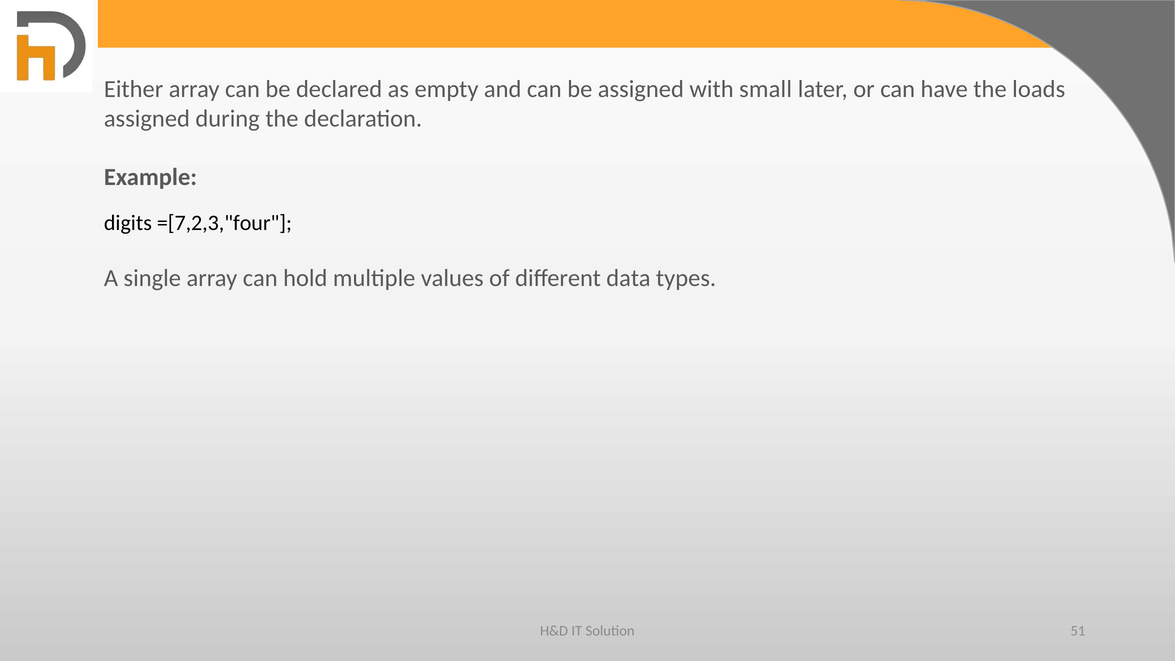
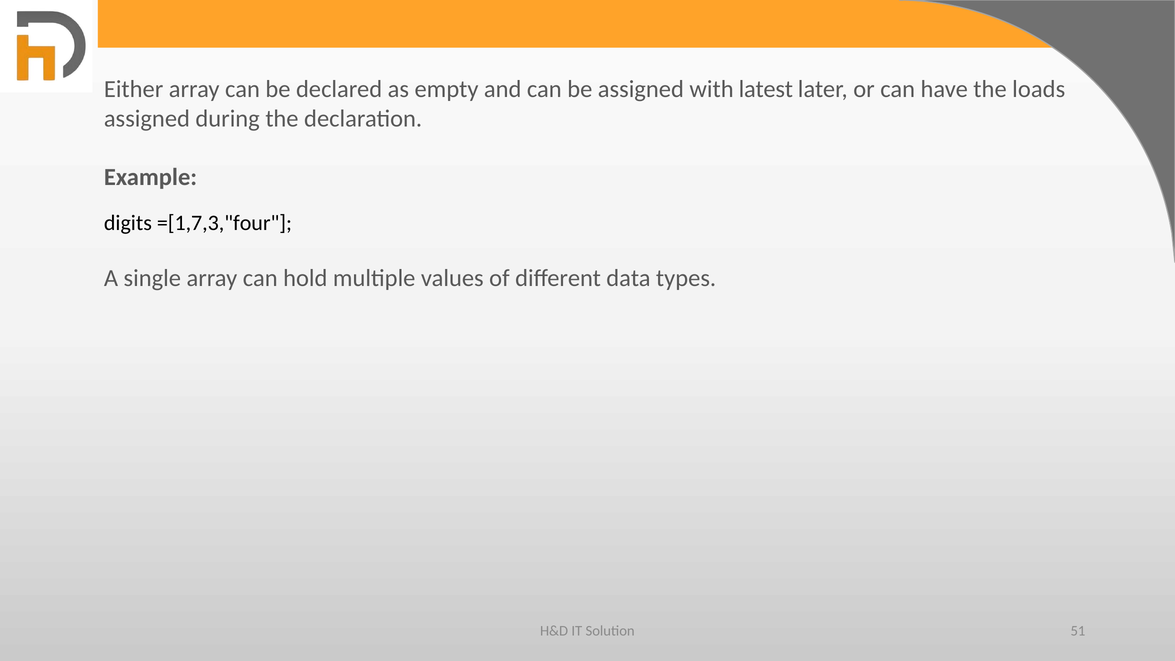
small: small -> latest (766, 89)
=[7,2,3,"four: =[7,2,3,"four -> =[1,7,3,"four (224, 223)
